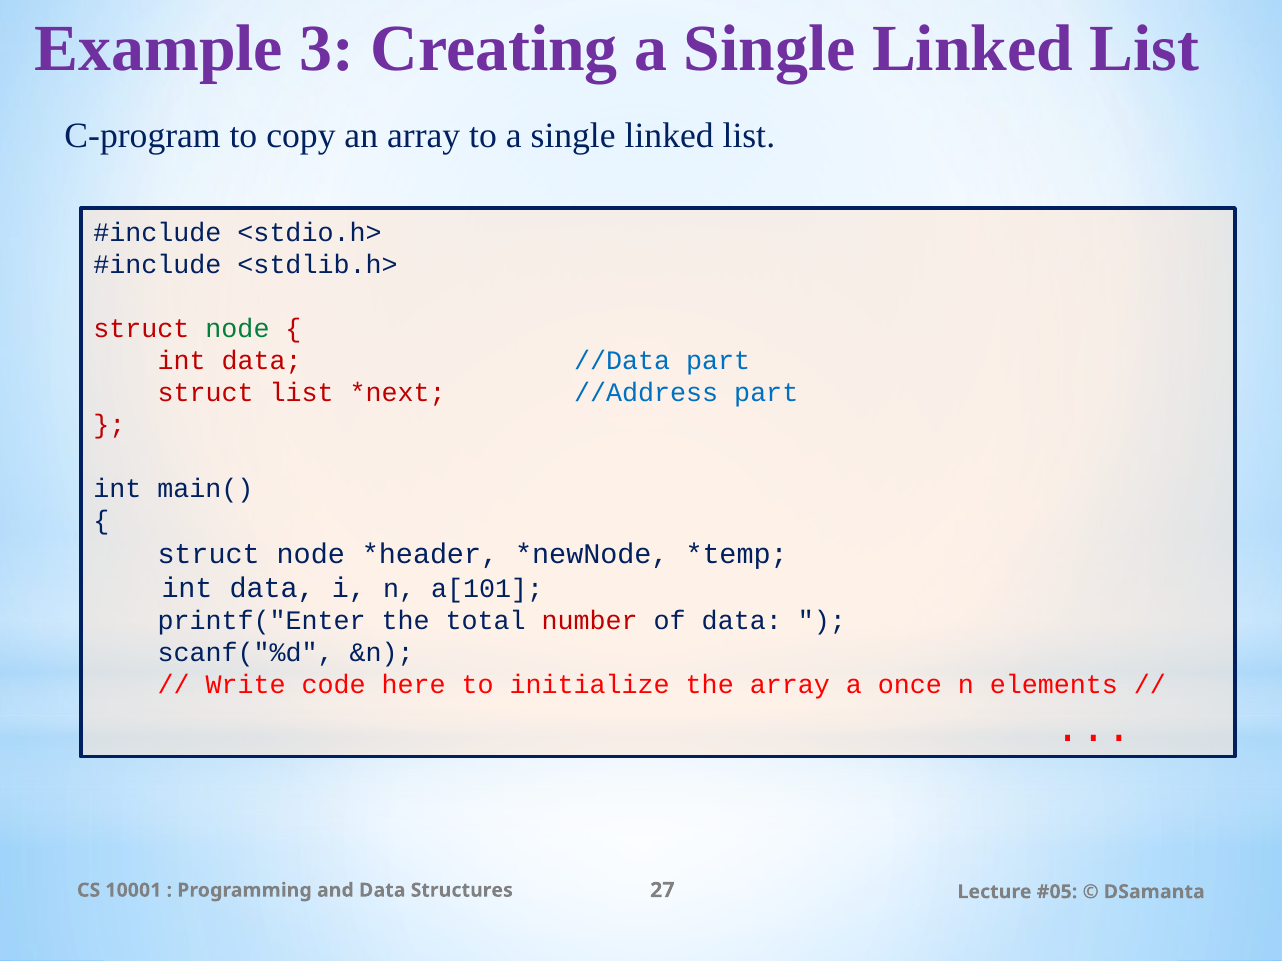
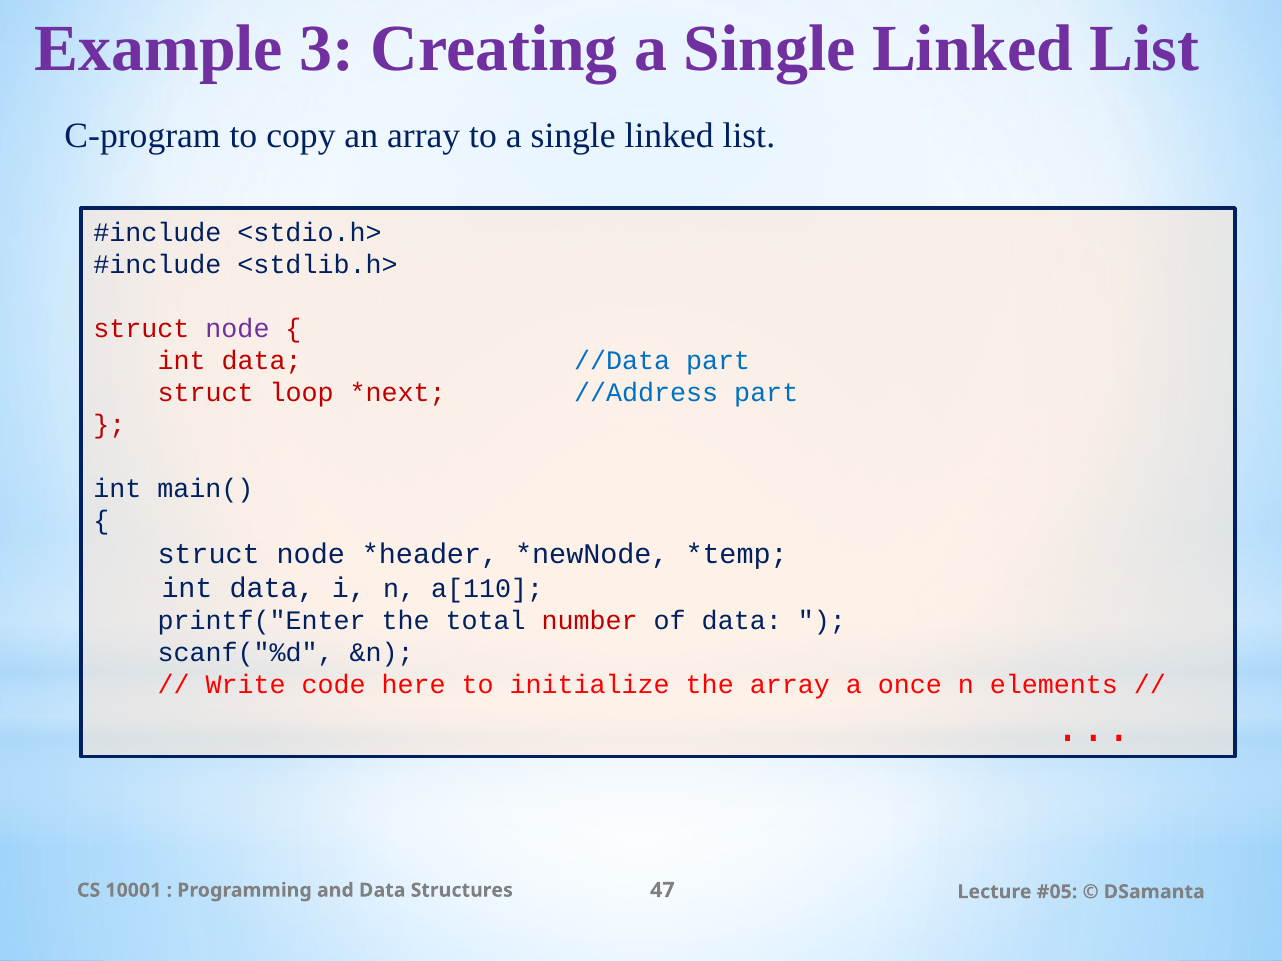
node colour: green -> purple (238, 328)
struct list: list -> loop (302, 393)
a[101: a[101 -> a[110 (487, 589)
27: 27 -> 47 (662, 891)
